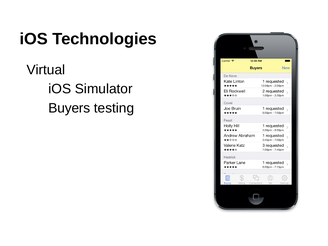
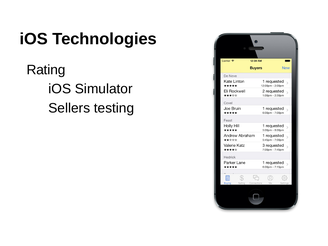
Virtual: Virtual -> Rating (46, 70)
Buyers: Buyers -> Sellers (69, 108)
